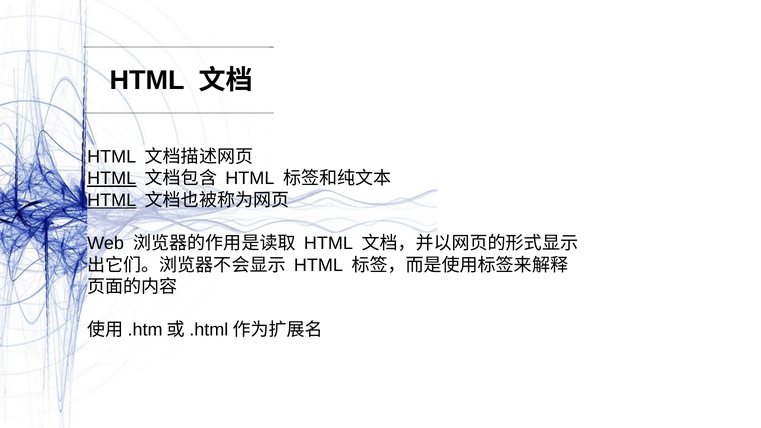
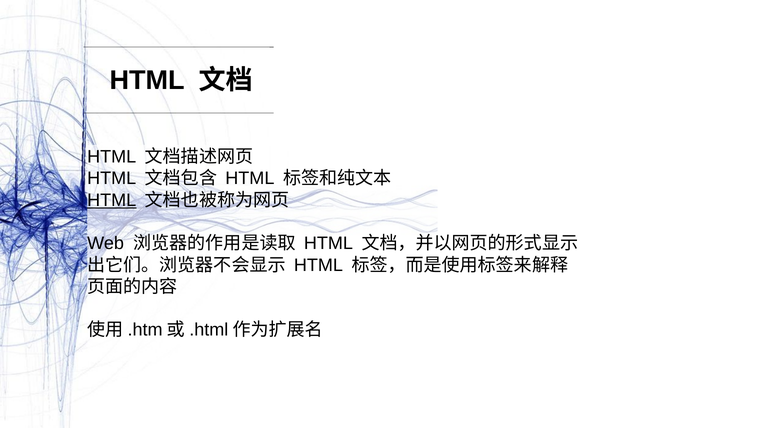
HTML underline: present -> none (112, 179)
